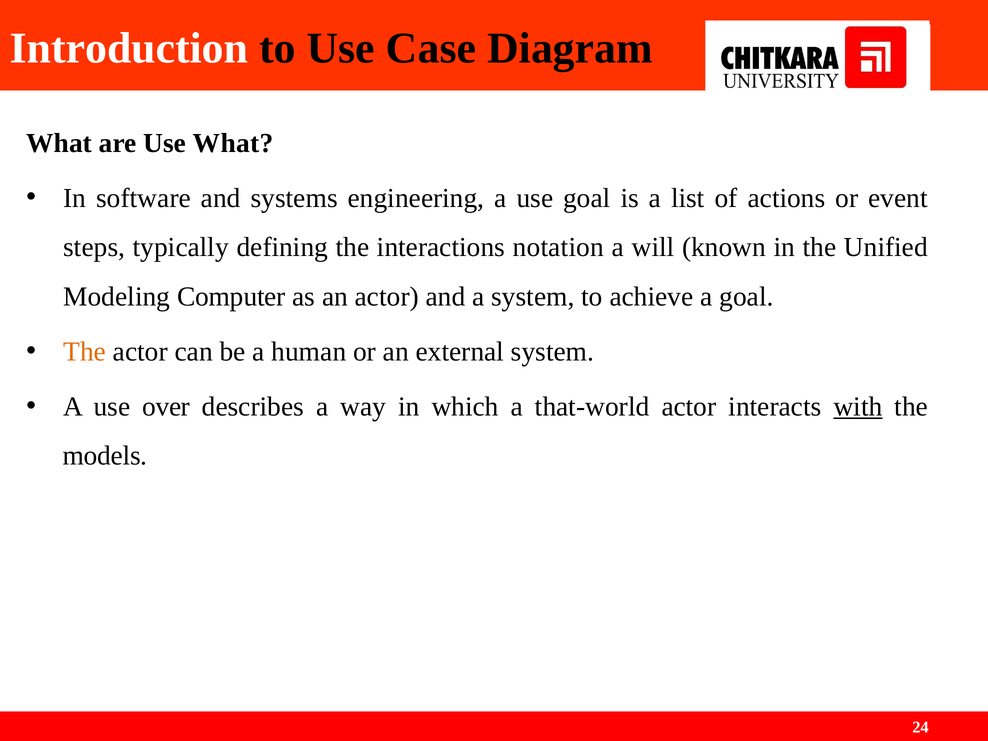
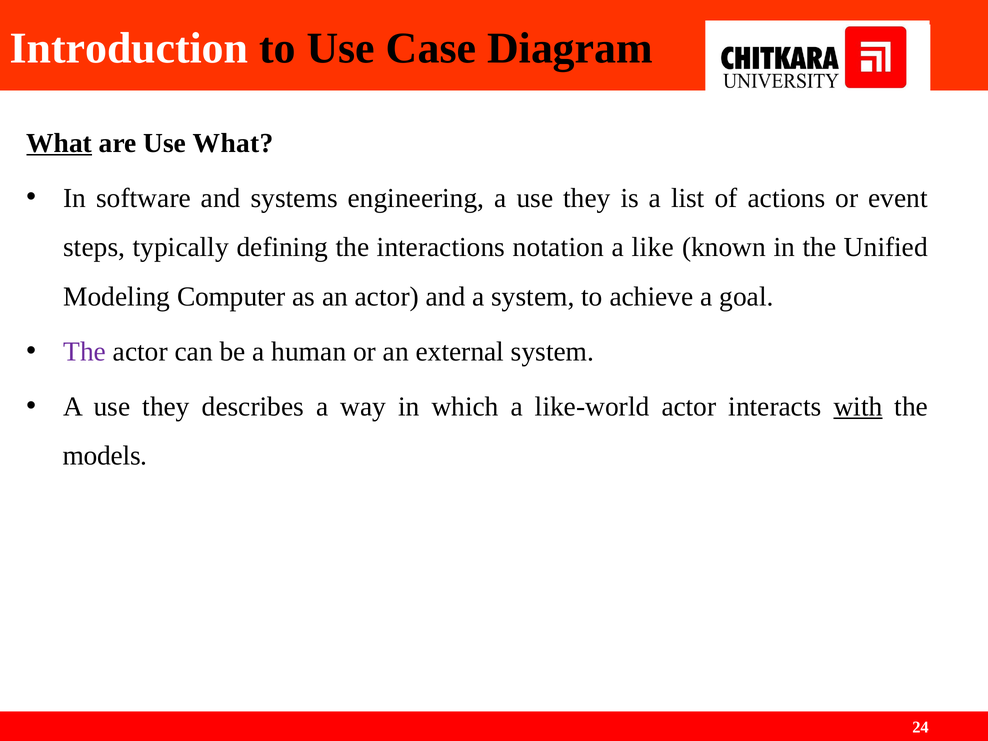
What underline: none -> present (59, 143)
engineering a use goal: goal -> they (587, 198)
will: will -> like (653, 247)
The colour: orange -> purple (85, 352)
over: over -> they (166, 407)
that-world: that-world -> like-world (592, 407)
